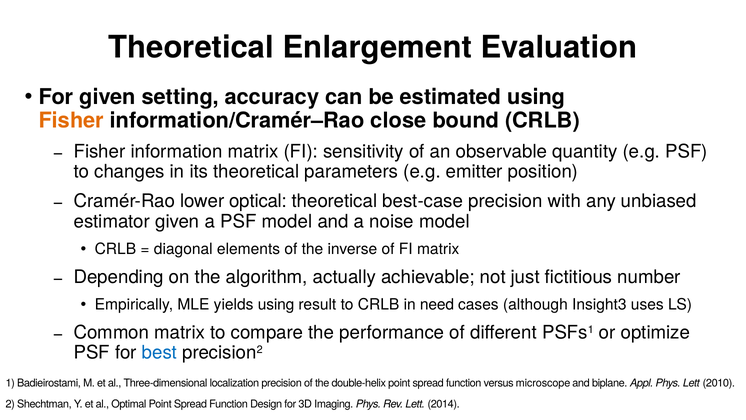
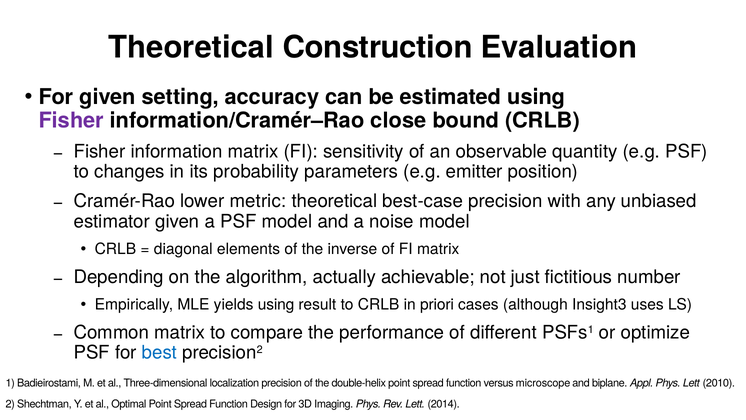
Enlargement: Enlargement -> Construction (378, 47)
Fisher colour: orange -> purple (71, 120)
its theoretical: theoretical -> probability (256, 172)
optical: optical -> metric (258, 201)
need: need -> priori (437, 305)
